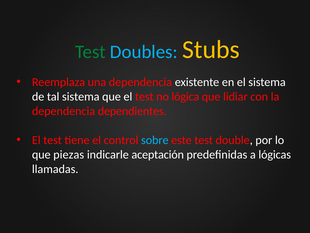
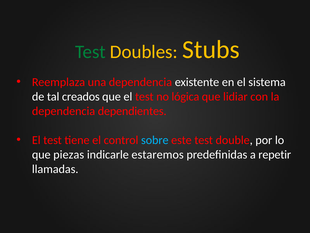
Doubles colour: light blue -> yellow (144, 52)
tal sistema: sistema -> creados (81, 96)
aceptación: aceptación -> estaremos (158, 154)
lógicas: lógicas -> repetir (275, 154)
